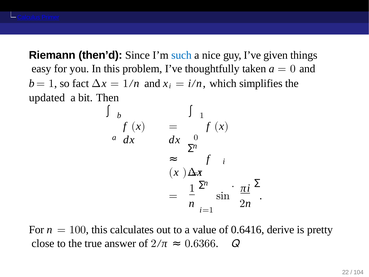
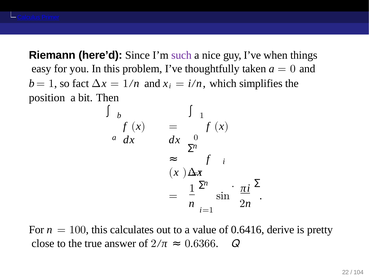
then’d: then’d -> here’d (100, 55)
such colour: blue -> purple (181, 55)
given: given -> when (276, 55)
updated: updated -> position (47, 98)
